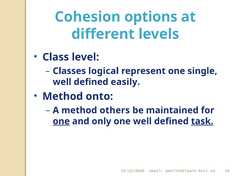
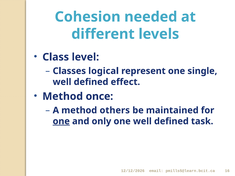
options: options -> needed (151, 17)
easily: easily -> effect (125, 82)
onto: onto -> once (99, 96)
task underline: present -> none (202, 121)
